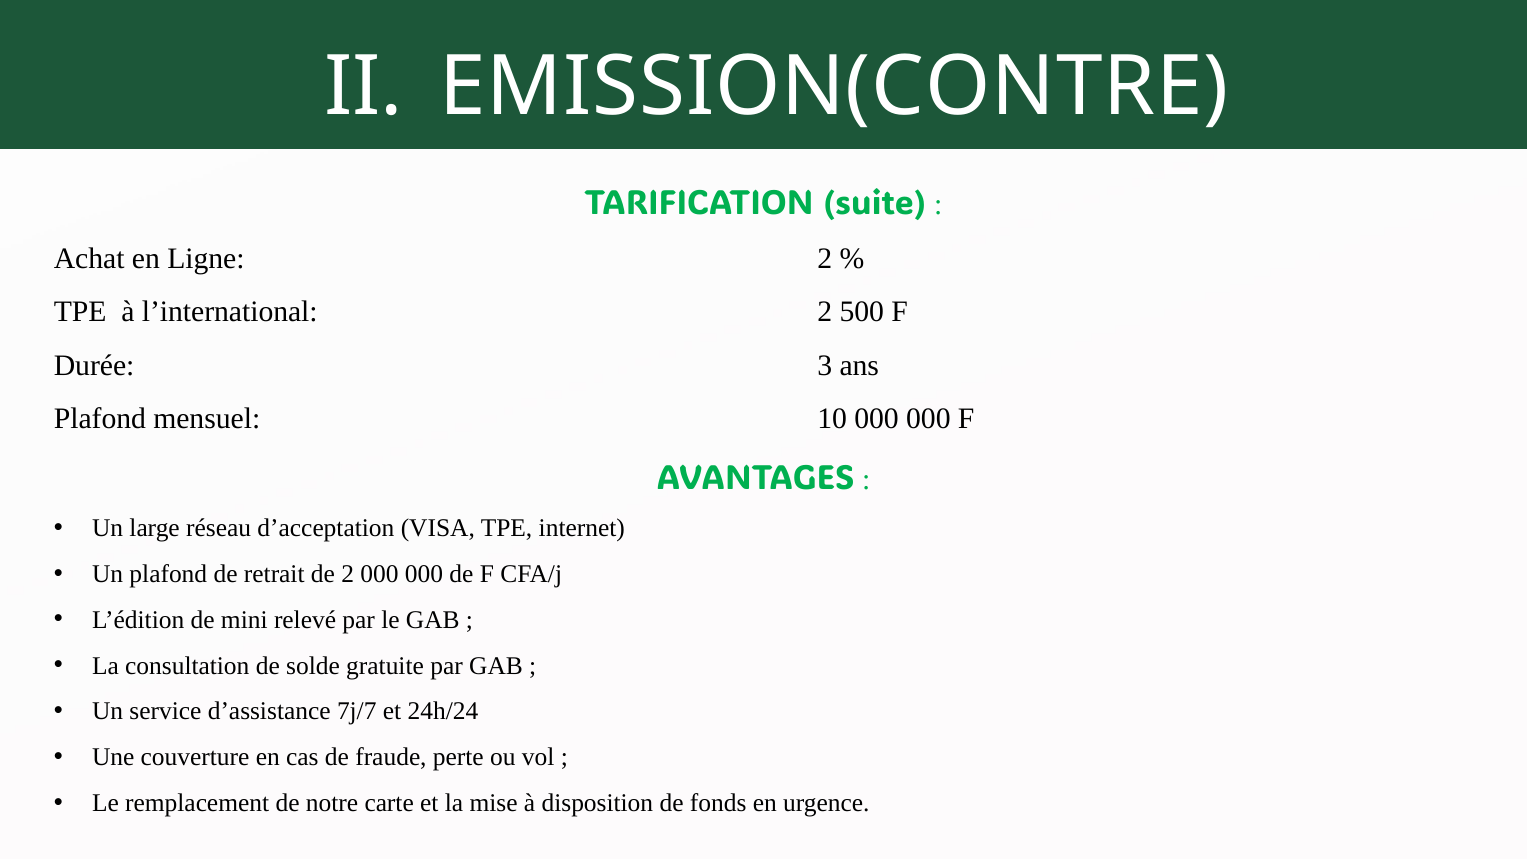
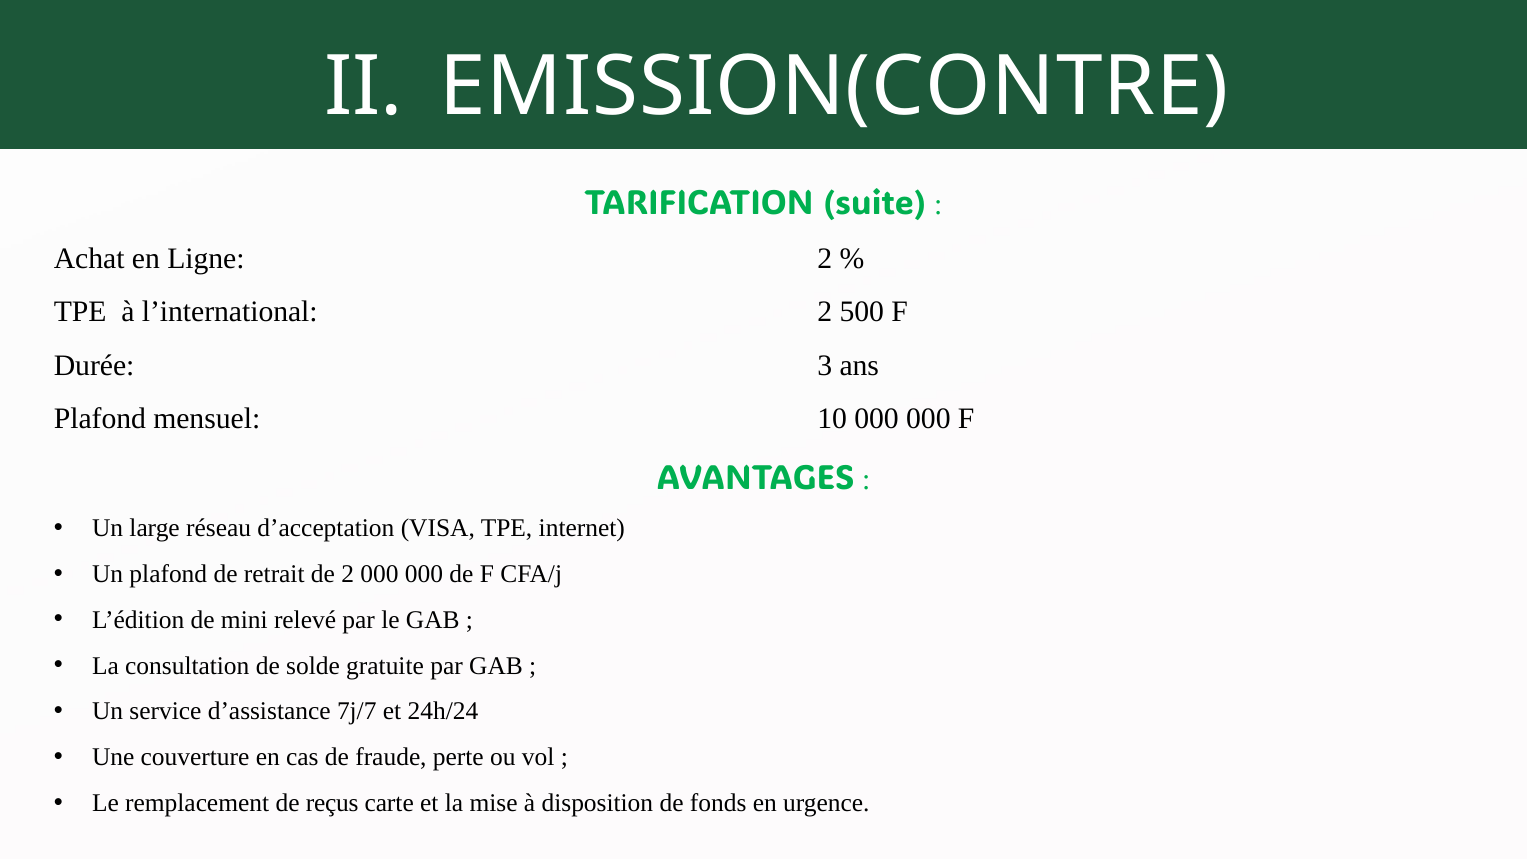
notre: notre -> reçus (332, 803)
